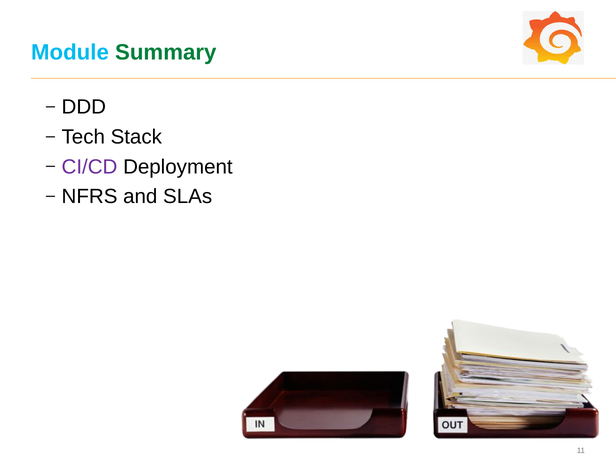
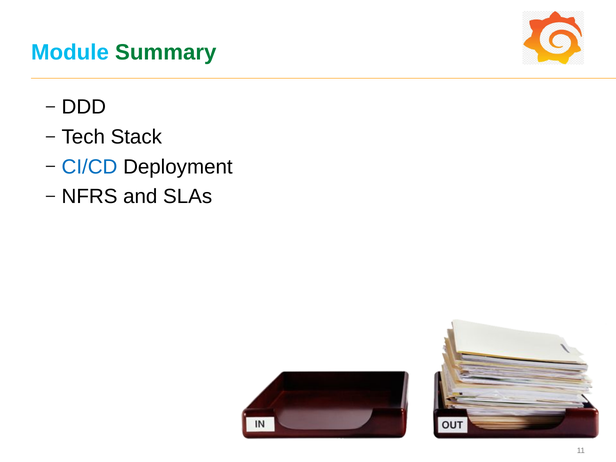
CI/CD colour: purple -> blue (90, 167)
